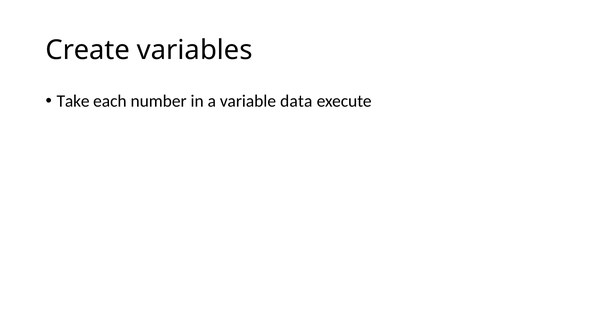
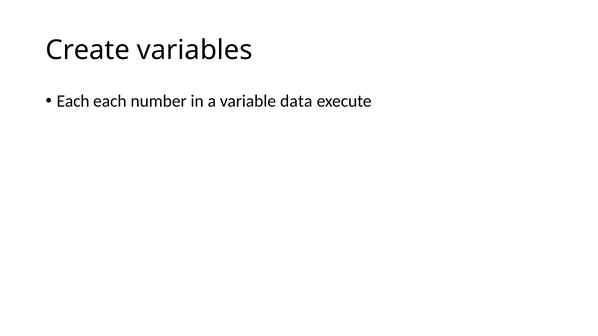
Take: Take -> Each (73, 101)
